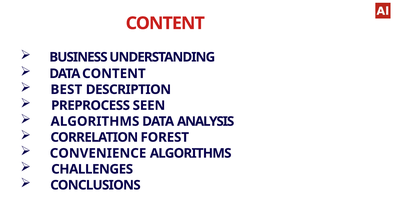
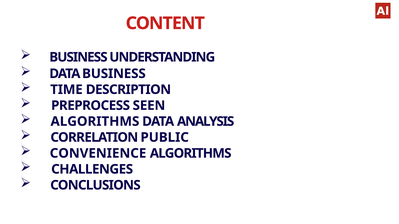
DATA CONTENT: CONTENT -> BUSINESS (114, 74)
BEST: BEST -> TIME (66, 90)
FOREST: FOREST -> PUBLIC (165, 138)
